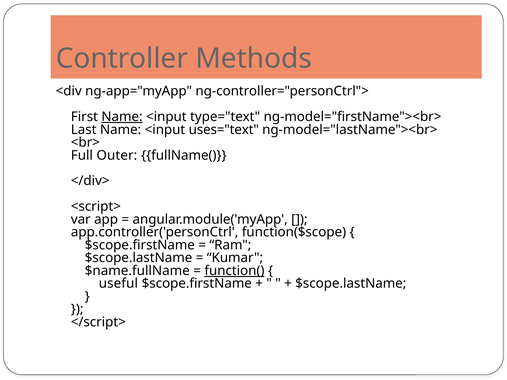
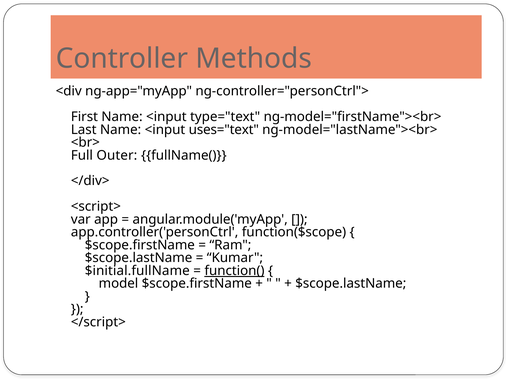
Name underline: present -> none (122, 117)
$name.fullName: $name.fullName -> $initial.fullName (137, 271)
useful: useful -> model (118, 284)
